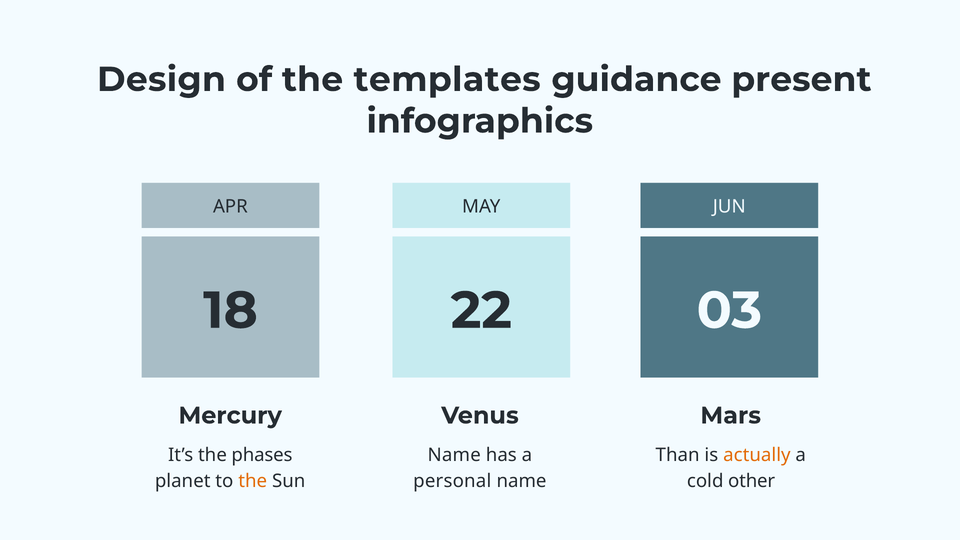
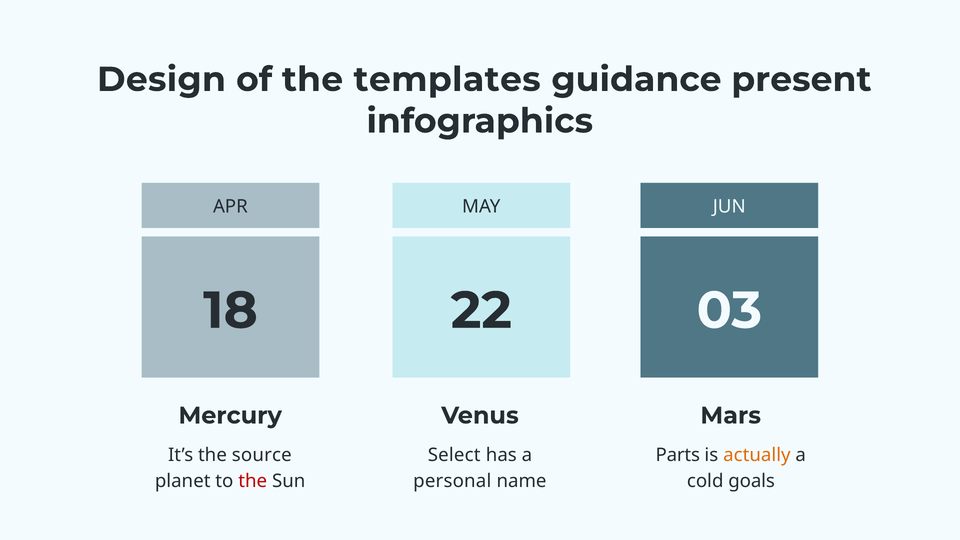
phases: phases -> source (262, 455)
Name: Name -> Select (454, 455)
Than: Than -> Parts (678, 455)
the colour: orange -> red (253, 481)
other: other -> goals (752, 481)
